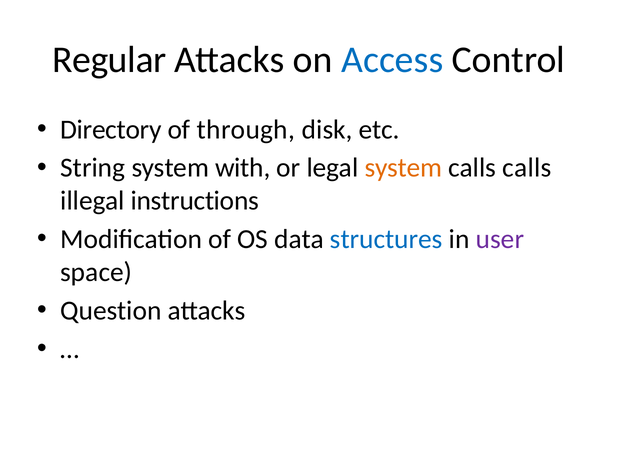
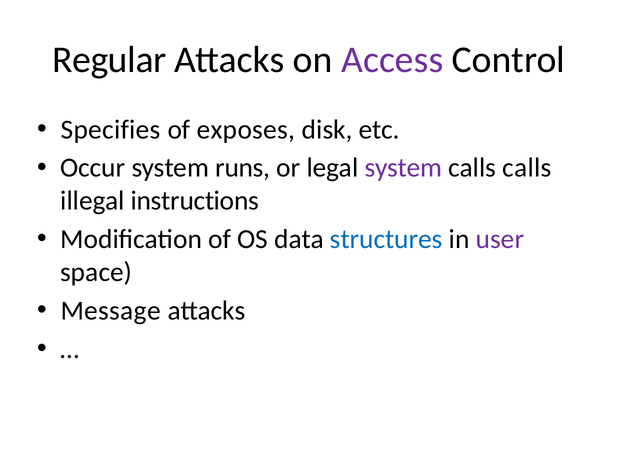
Access colour: blue -> purple (392, 60)
Directory: Directory -> Specifies (111, 130)
through: through -> exposes (246, 130)
String: String -> Occur (93, 168)
with: with -> runs (243, 168)
system colour: orange -> purple (403, 168)
Question: Question -> Message (111, 311)
